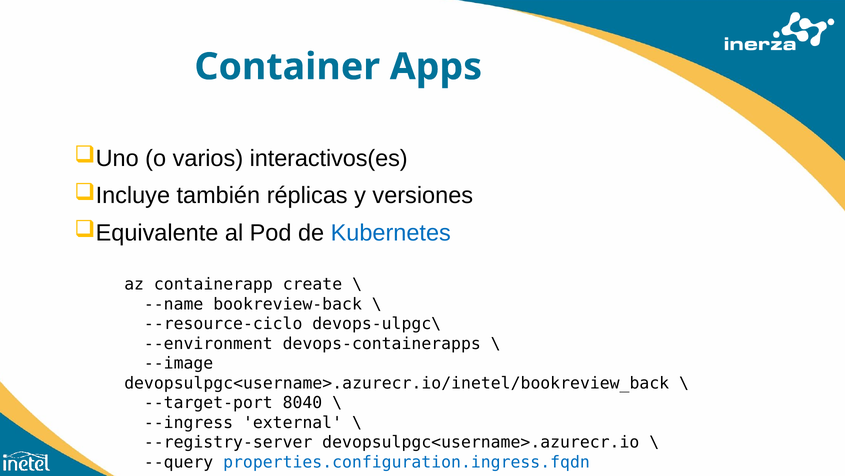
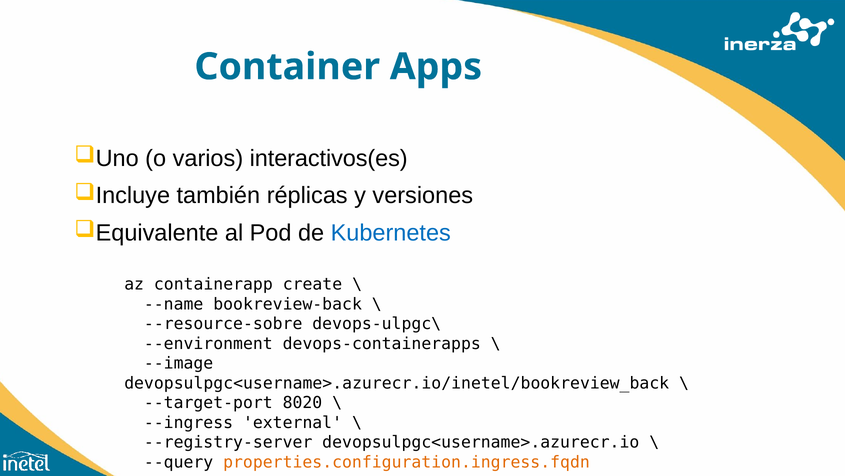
--resource-ciclo: --resource-ciclo -> --resource-sobre (223, 323)
8040: 8040 -> 8020 (302, 402)
properties.configuration.ingress.fqdn colour: blue -> orange (406, 461)
